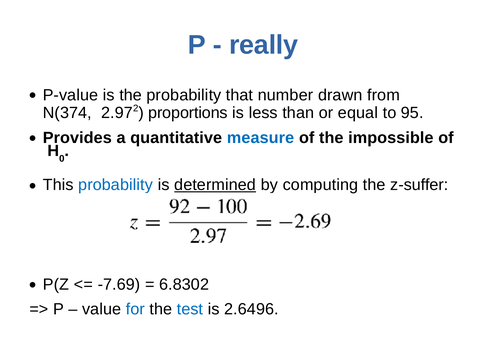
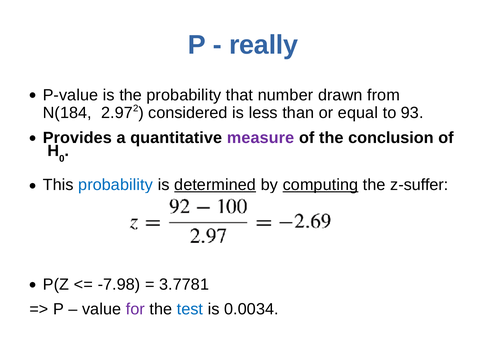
N(374: N(374 -> N(184 (67, 113)
proportions: proportions -> considered (188, 113)
95: 95 -> 93 (412, 113)
measure colour: blue -> purple (261, 138)
impossible: impossible -> conclusion (391, 138)
computing underline: none -> present (320, 185)
-7.69: -7.69 -> -7.98 (119, 285)
6.8302: 6.8302 -> 3.7781 (184, 285)
for colour: blue -> purple (135, 309)
2.6496: 2.6496 -> 0.0034 (251, 309)
